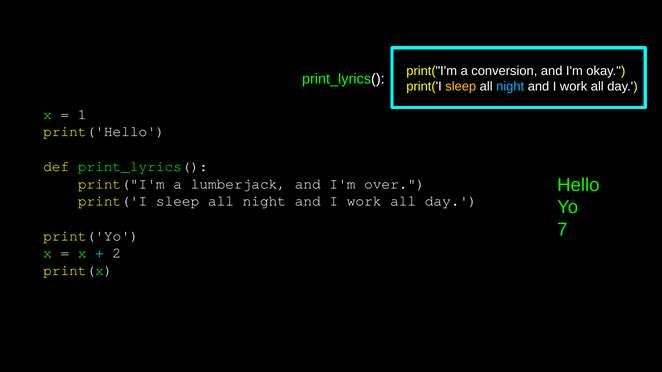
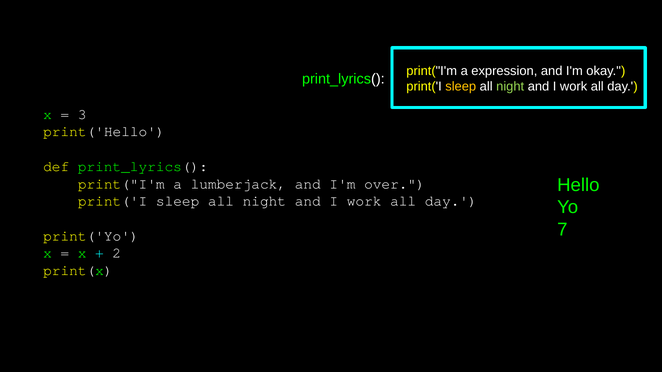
conversion: conversion -> expression (504, 71)
night colour: light blue -> light green (510, 86)
1: 1 -> 3 (82, 114)
